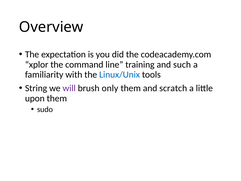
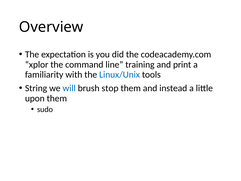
such: such -> print (182, 64)
will colour: purple -> blue (69, 88)
only: only -> stop (110, 88)
scratch: scratch -> instead (173, 88)
